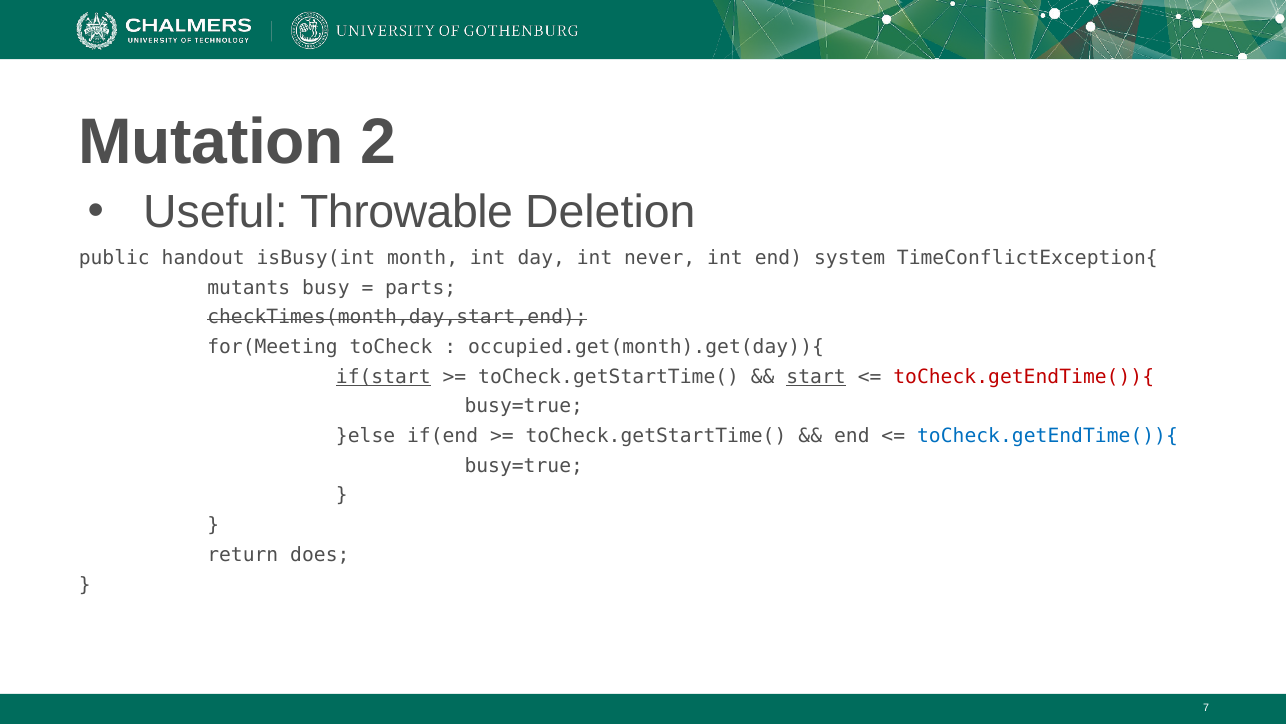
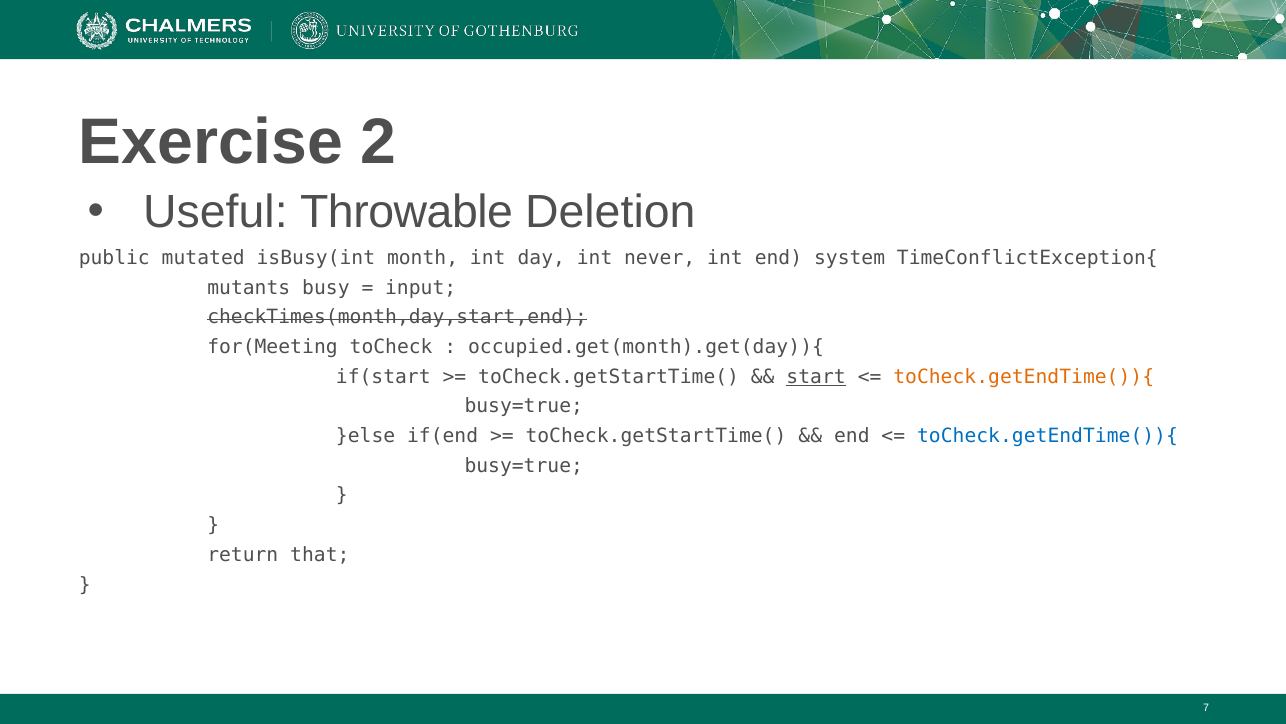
Mutation: Mutation -> Exercise (211, 142)
handout: handout -> mutated (203, 258)
parts: parts -> input (421, 287)
if(start underline: present -> none (383, 376)
toCheck.getEndTime()){ colour: red -> orange (1024, 376)
does: does -> that (320, 554)
